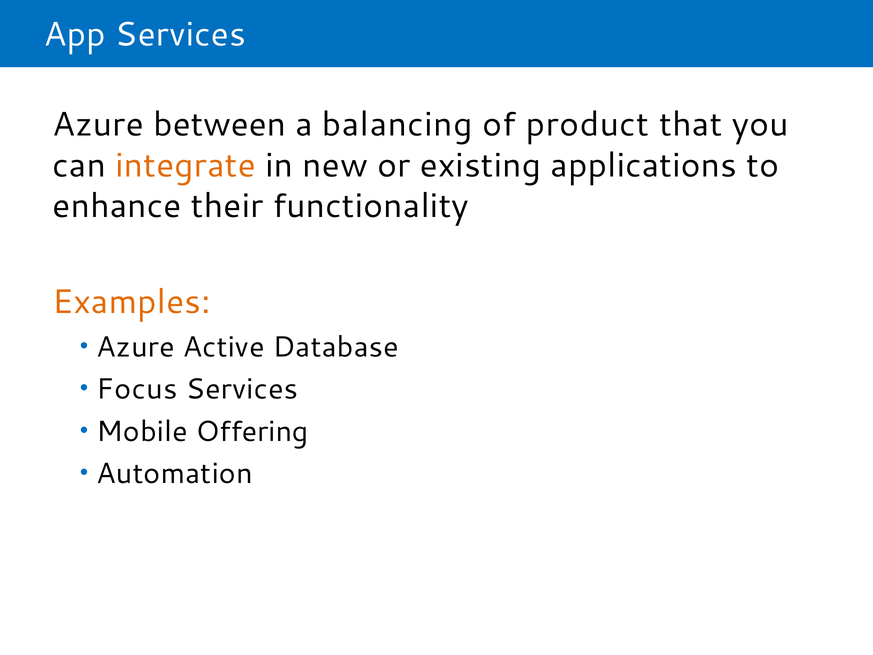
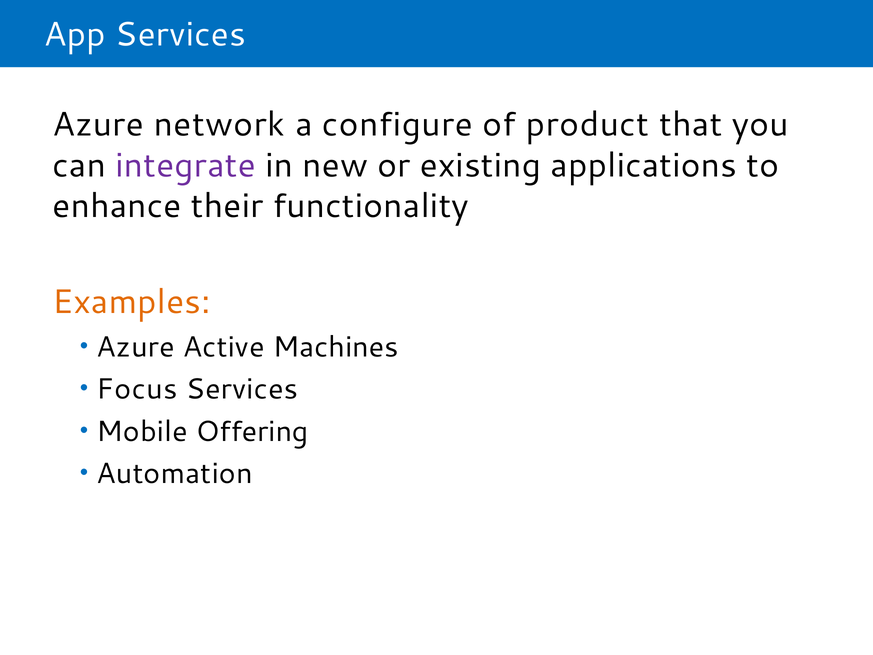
between: between -> network (219, 125)
balancing: balancing -> configure (397, 125)
integrate colour: orange -> purple (186, 165)
Database: Database -> Machines (336, 347)
